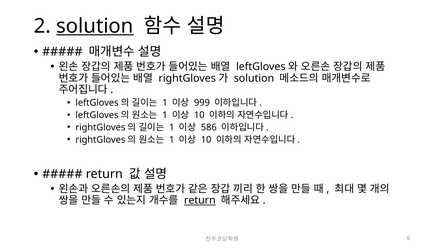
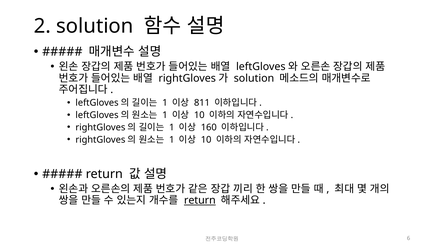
solution underline: present -> none (95, 26)
999: 999 -> 811 (202, 103)
586: 586 -> 160 (209, 127)
